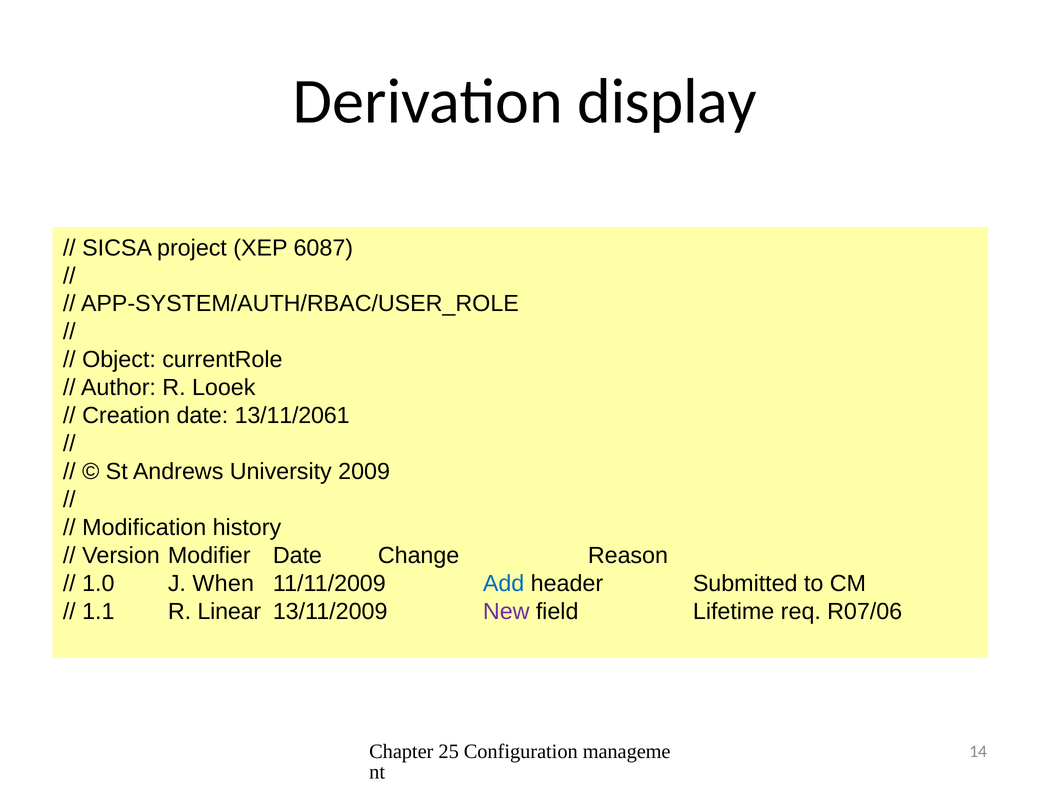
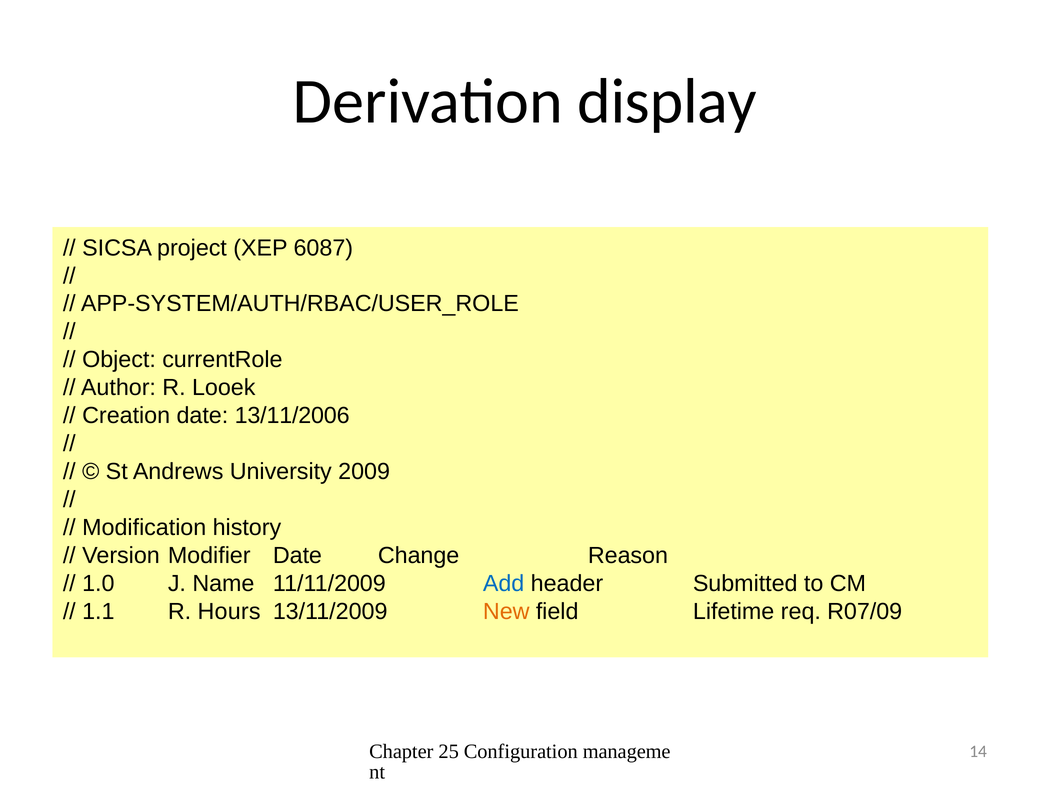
13/11/2061: 13/11/2061 -> 13/11/2006 (292, 416)
When: When -> Name (223, 584)
Linear: Linear -> Hours (229, 612)
New colour: purple -> orange (506, 612)
R07/06: R07/06 -> R07/09 (865, 612)
